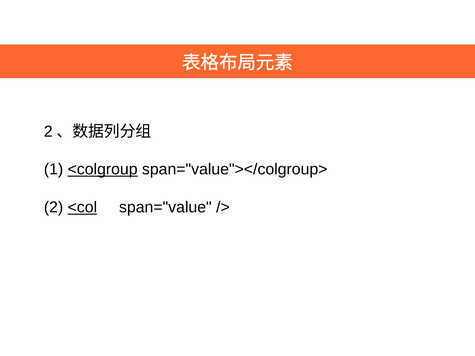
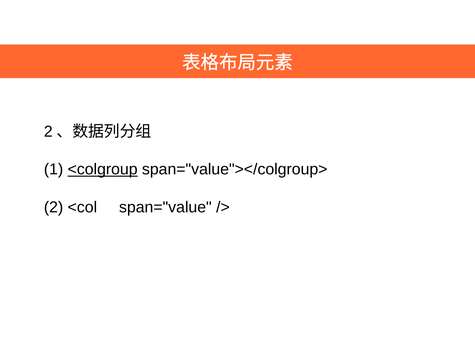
<col underline: present -> none (82, 208)
